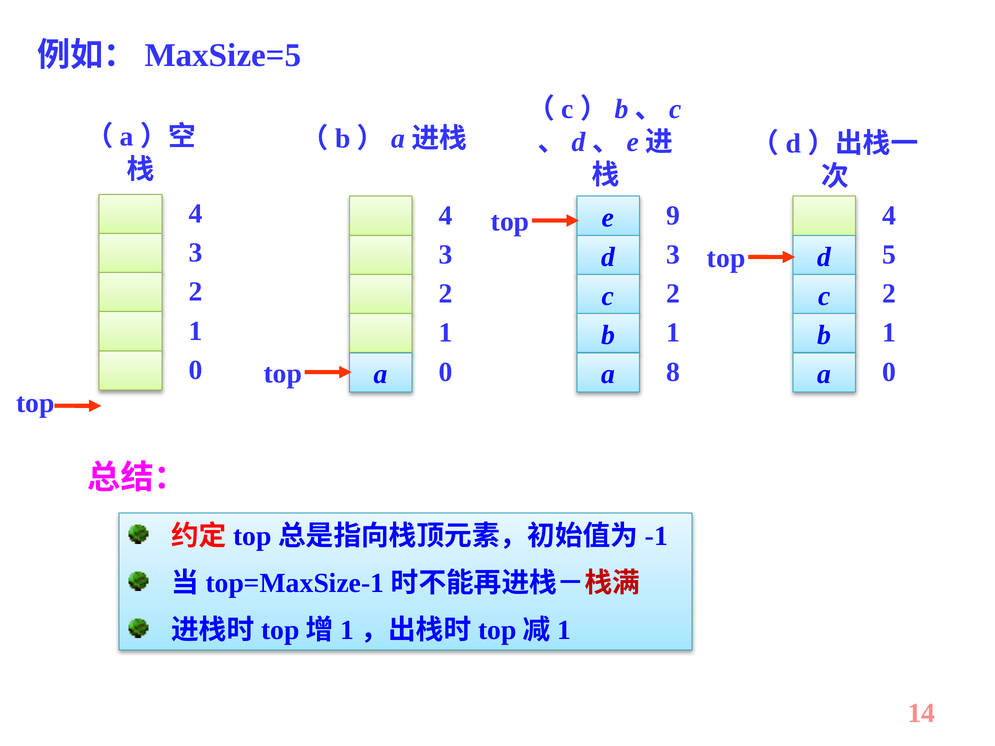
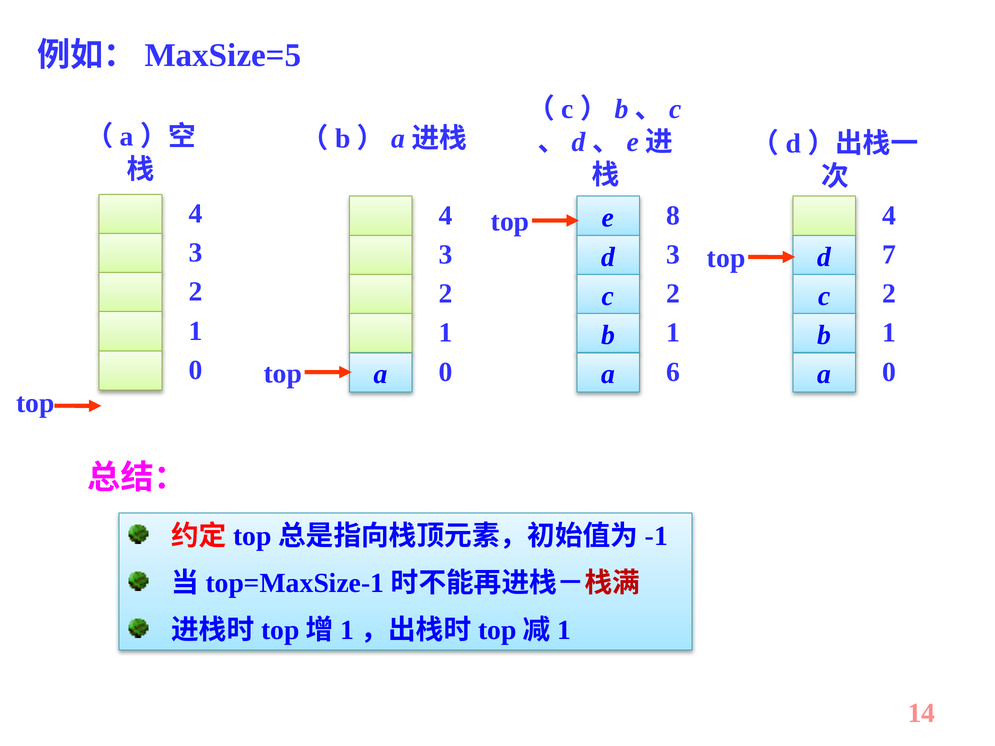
9: 9 -> 8 (673, 216)
5: 5 -> 7 (889, 255)
8: 8 -> 6 (673, 372)
